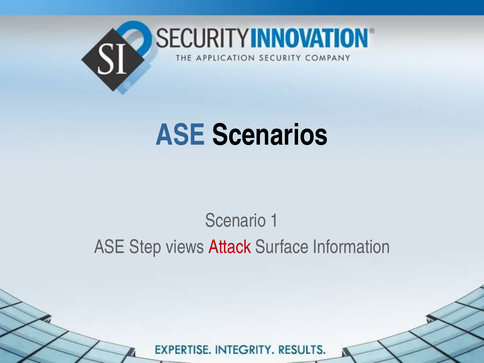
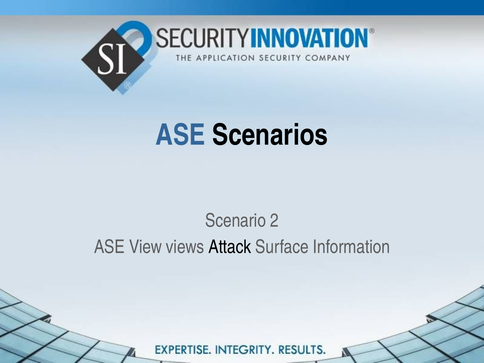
1: 1 -> 2 (275, 221)
Step: Step -> View (146, 247)
Attack colour: red -> black (230, 247)
